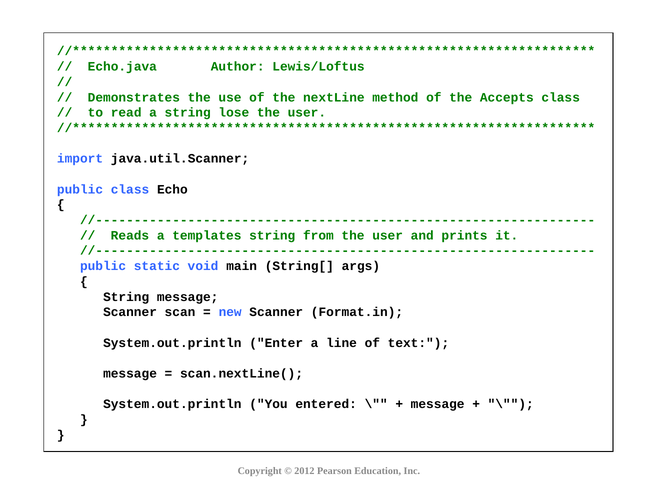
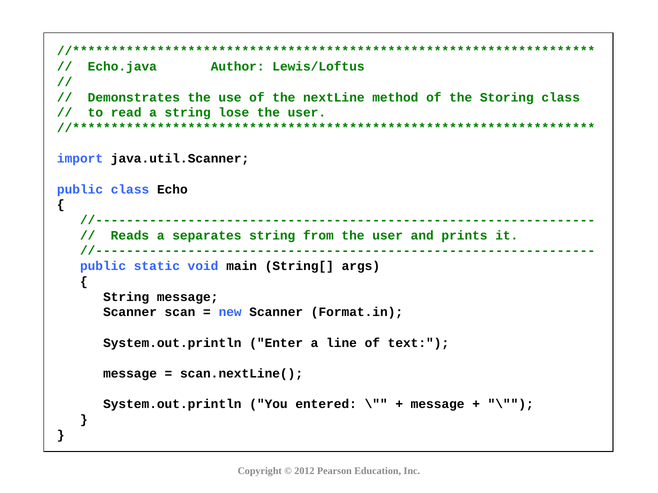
Accepts: Accepts -> Storing (507, 97)
templates: templates -> separates (207, 236)
